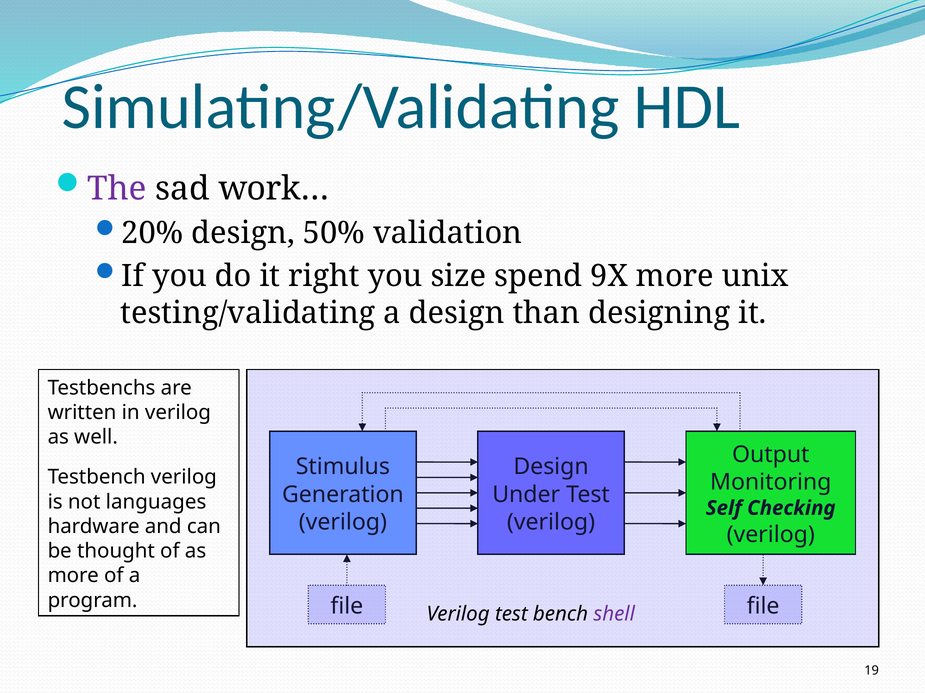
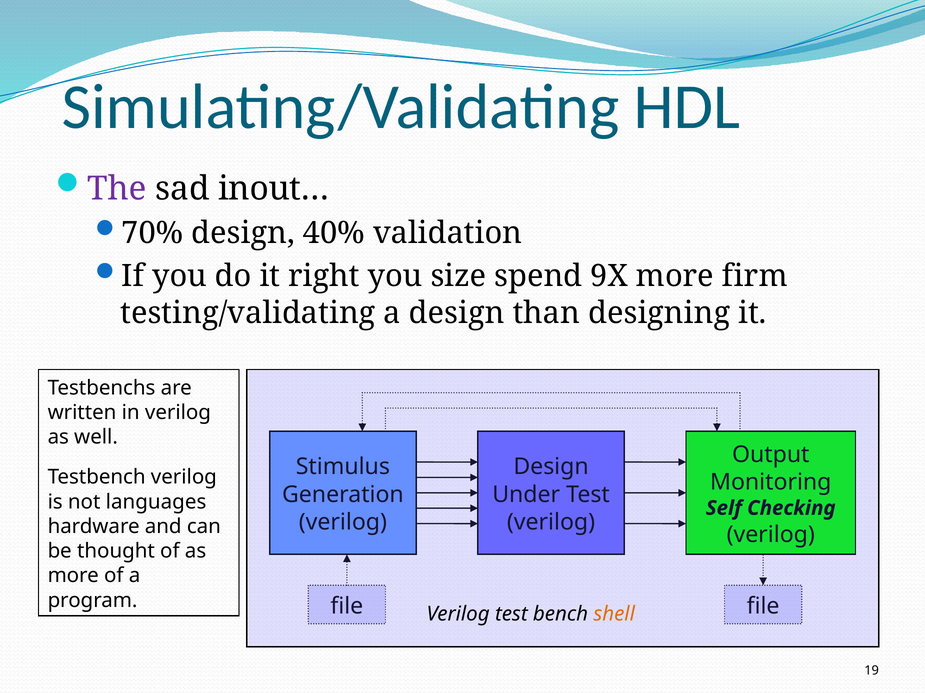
work…: work… -> inout… (274, 189)
20%: 20% -> 70% (153, 233)
50%: 50% -> 40% (334, 233)
unix: unix -> firm (755, 277)
shell colour: purple -> orange (614, 614)
